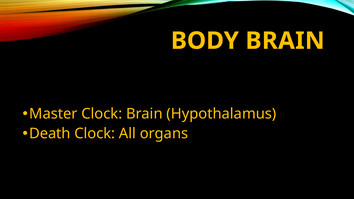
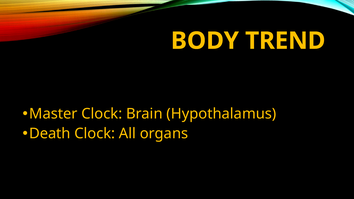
BODY BRAIN: BRAIN -> TREND (285, 41)
